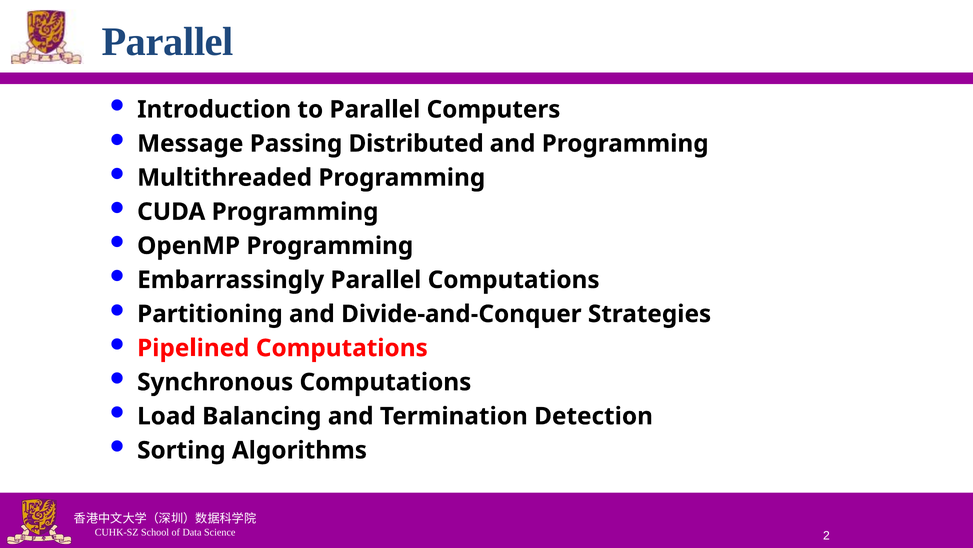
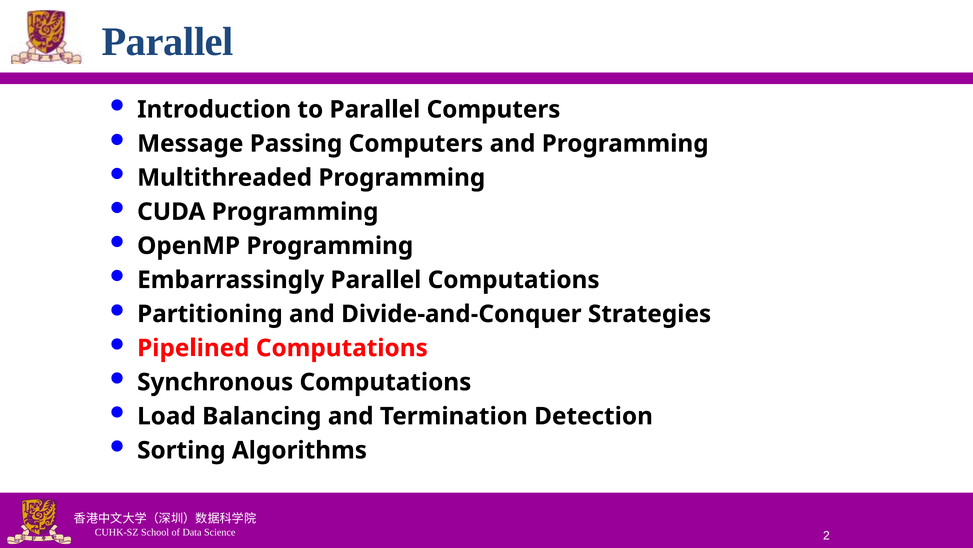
Passing Distributed: Distributed -> Computers (416, 143)
